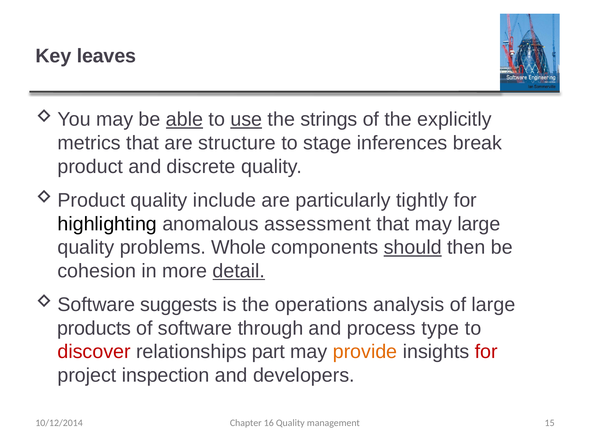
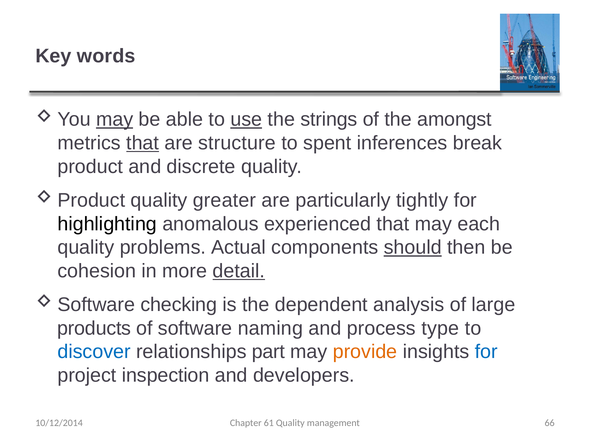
leaves: leaves -> words (106, 56)
may underline: none -> present (115, 119)
able underline: present -> none (185, 119)
explicitly: explicitly -> amongst (455, 119)
that underline: none -> present (143, 143)
stage: stage -> spent (327, 143)
include: include -> greater (224, 200)
assessment: assessment -> experienced (318, 224)
may large: large -> each (479, 224)
Whole: Whole -> Actual (238, 247)
suggests: suggests -> checking (179, 304)
operations: operations -> dependent (321, 304)
through: through -> naming (270, 328)
discover colour: red -> blue (94, 351)
for colour: red -> blue (486, 351)
16: 16 -> 61 (269, 422)
15: 15 -> 66 (550, 422)
